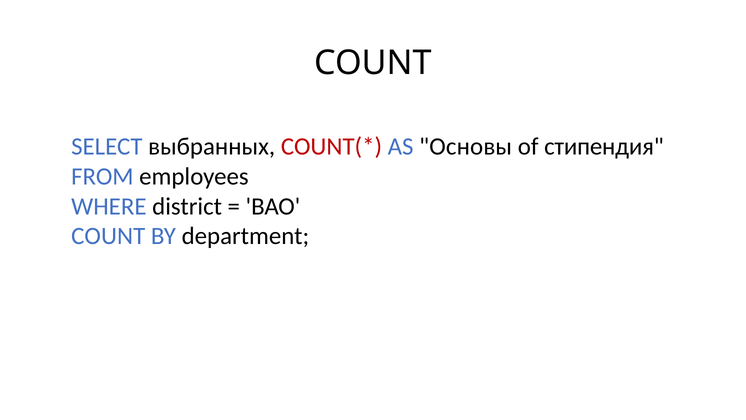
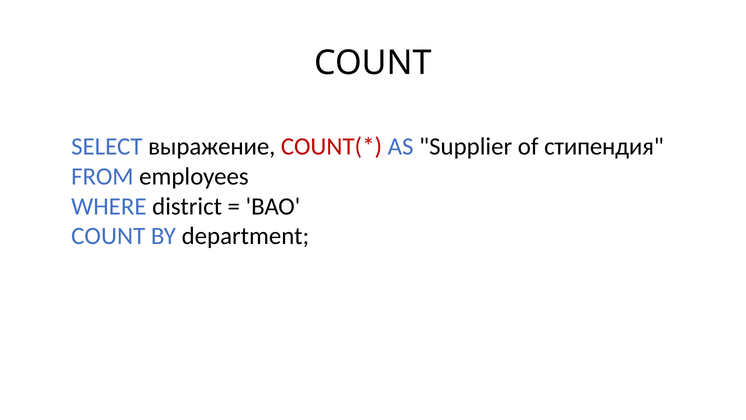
выбранных: выбранных -> выражение (212, 147)
Основы: Основы -> Supplier (466, 147)
